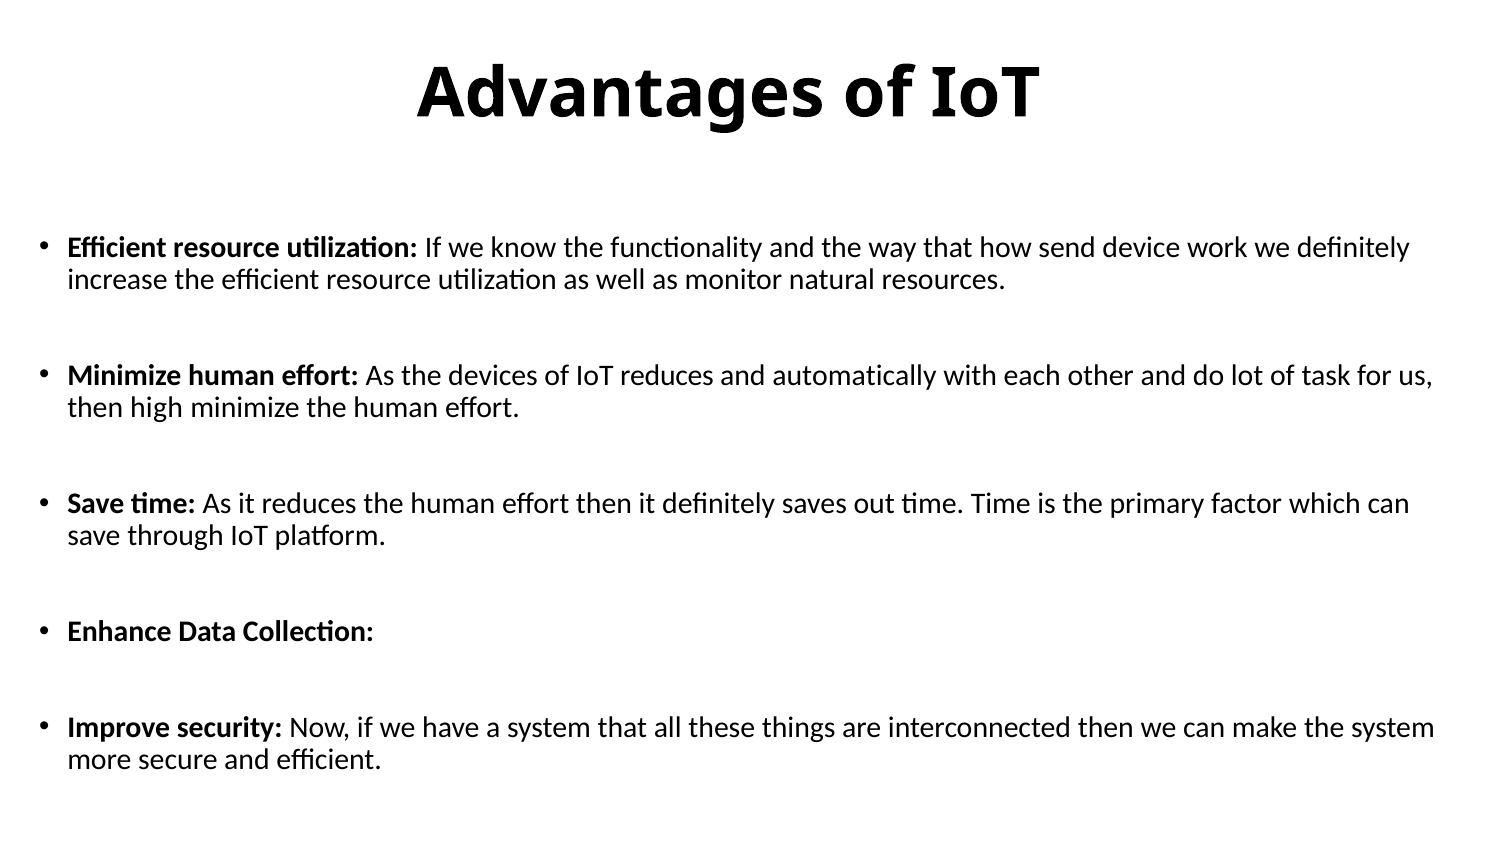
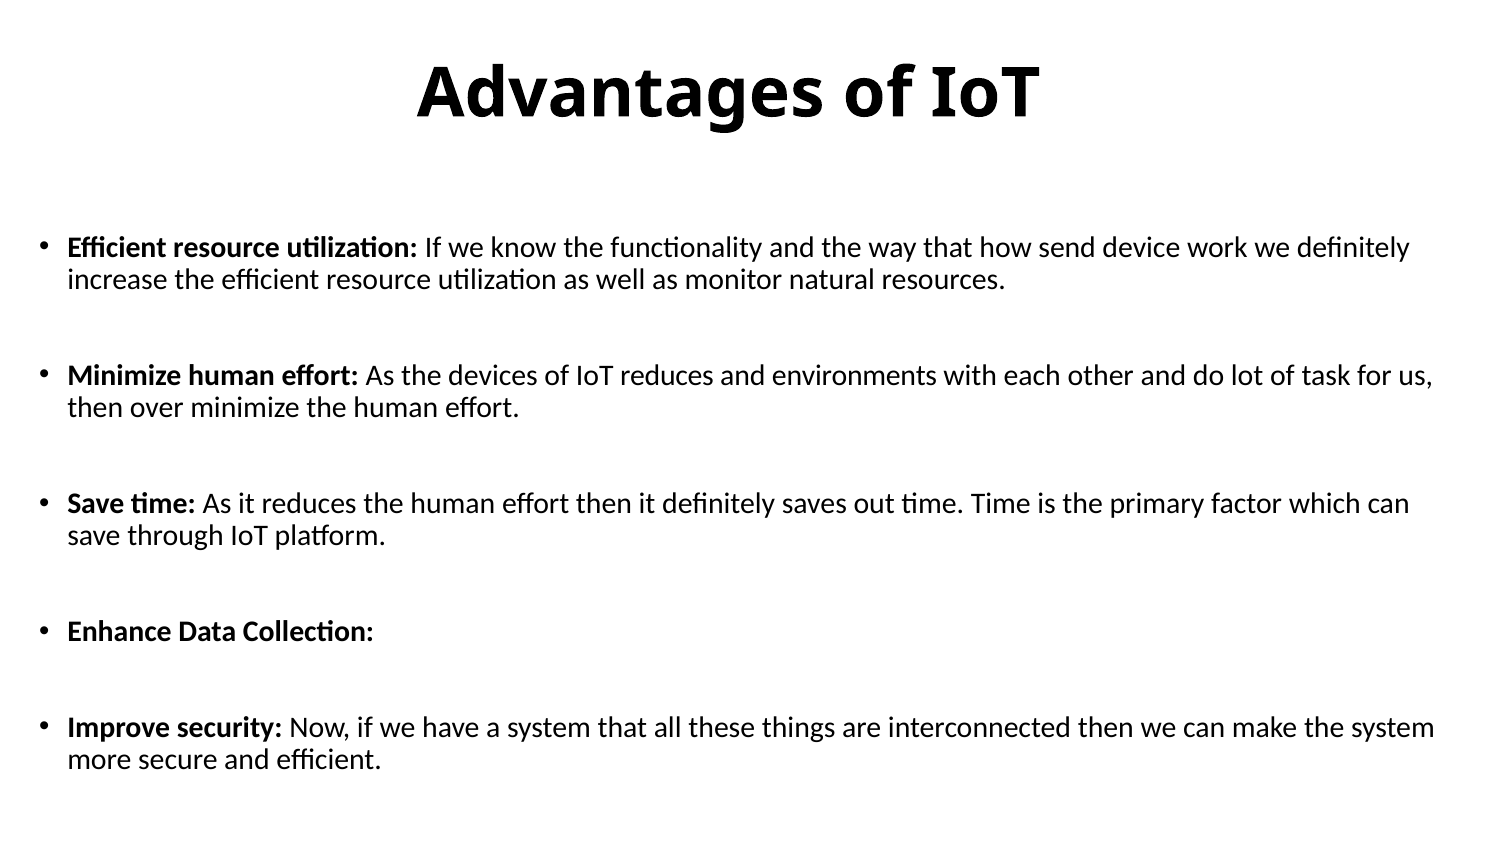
automatically: automatically -> environments (855, 375)
high: high -> over (157, 407)
